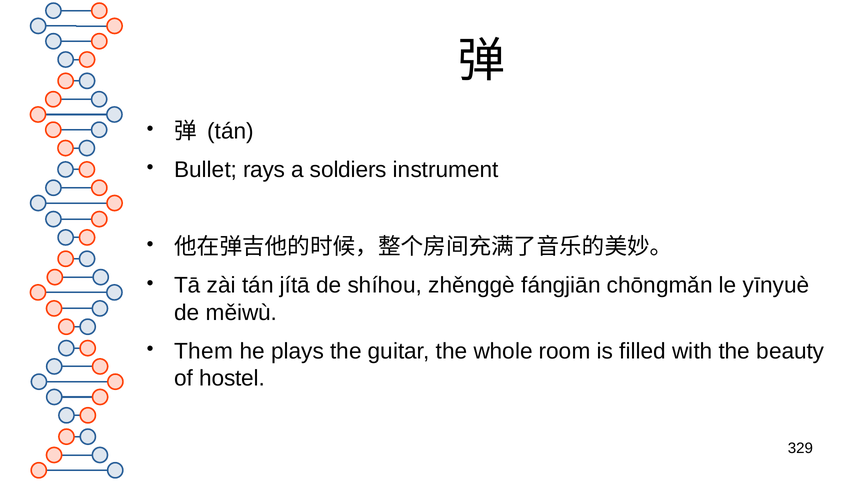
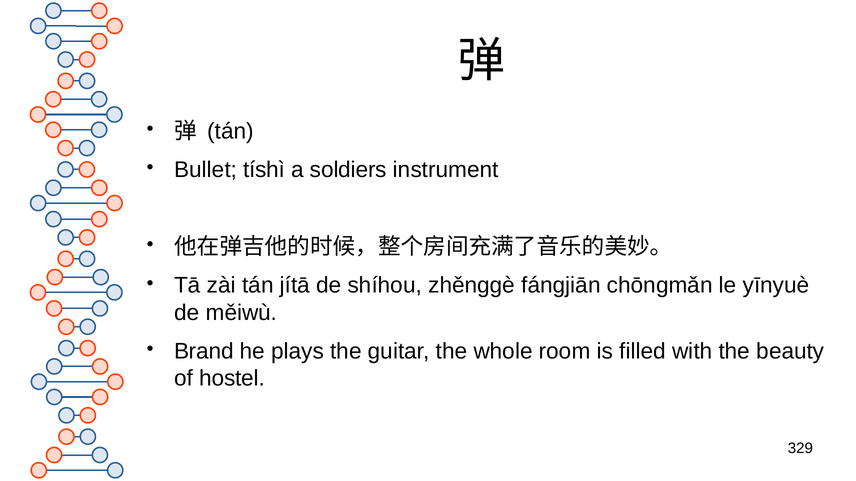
rays: rays -> tíshì (264, 170)
Them: Them -> Brand (204, 352)
